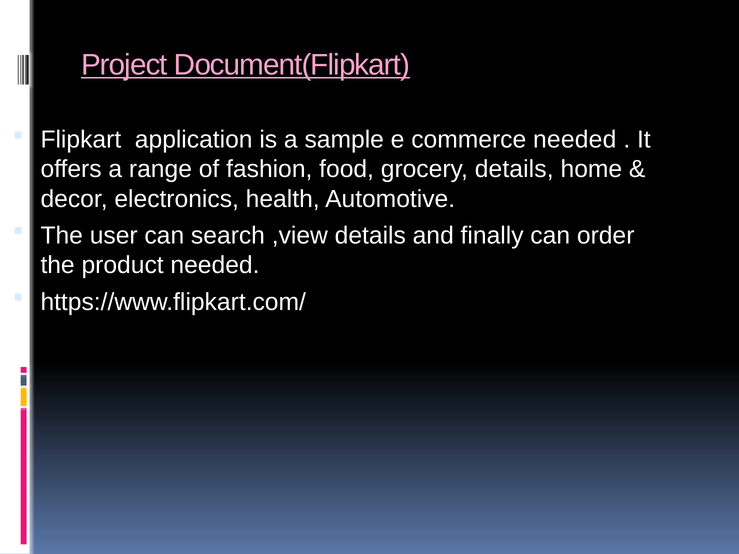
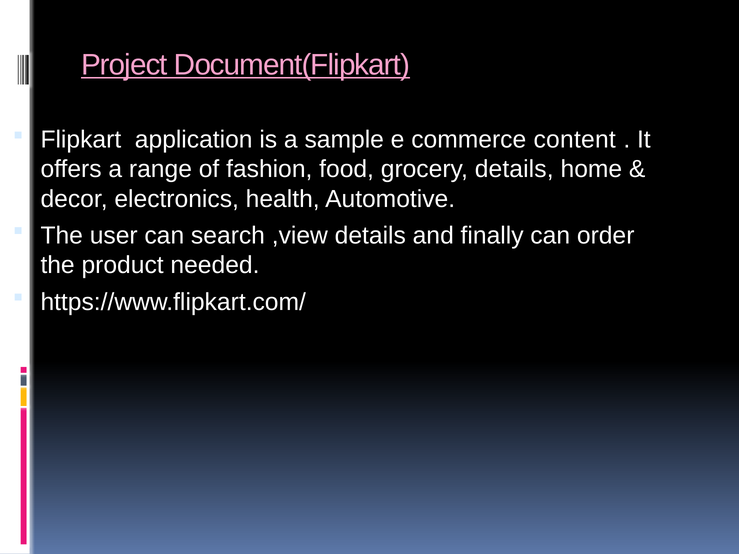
commerce needed: needed -> content (575, 140)
